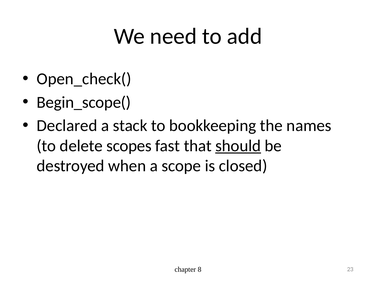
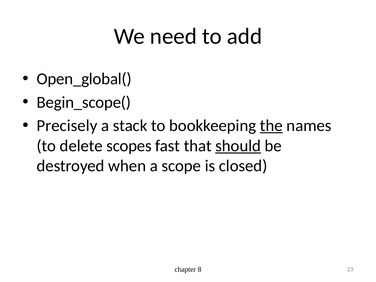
Open_check(: Open_check( -> Open_global( (84, 79)
Declared: Declared -> Precisely (67, 126)
the underline: none -> present (271, 126)
